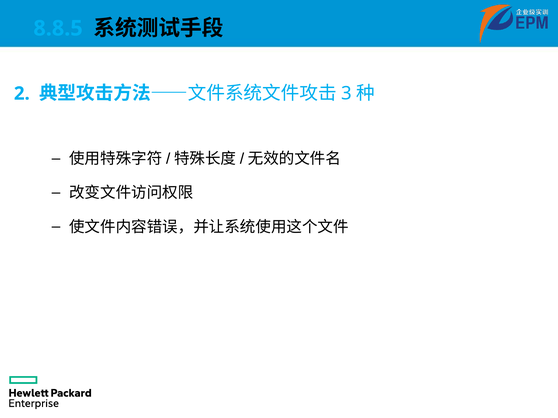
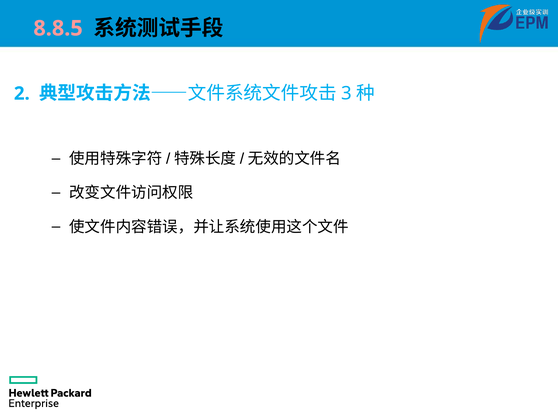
8.8.5 colour: light blue -> pink (58, 28)
